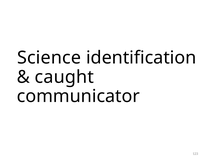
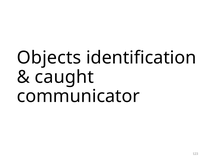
Science: Science -> Objects (49, 58)
